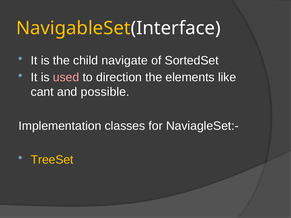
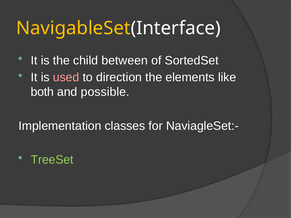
navigate: navigate -> between (125, 60)
cant: cant -> both (42, 92)
TreeSet colour: yellow -> light green (52, 160)
